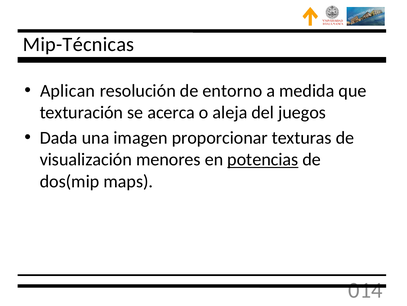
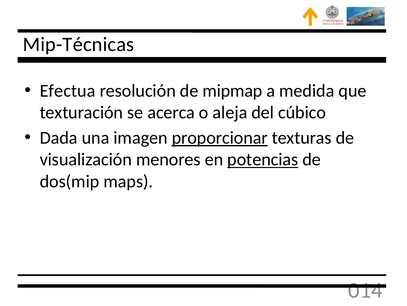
Aplican: Aplican -> Efectua (68, 90)
entorno: entorno -> mipmap (232, 90)
juegos: juegos -> cúbico (302, 112)
proporcionar underline: none -> present (220, 138)
